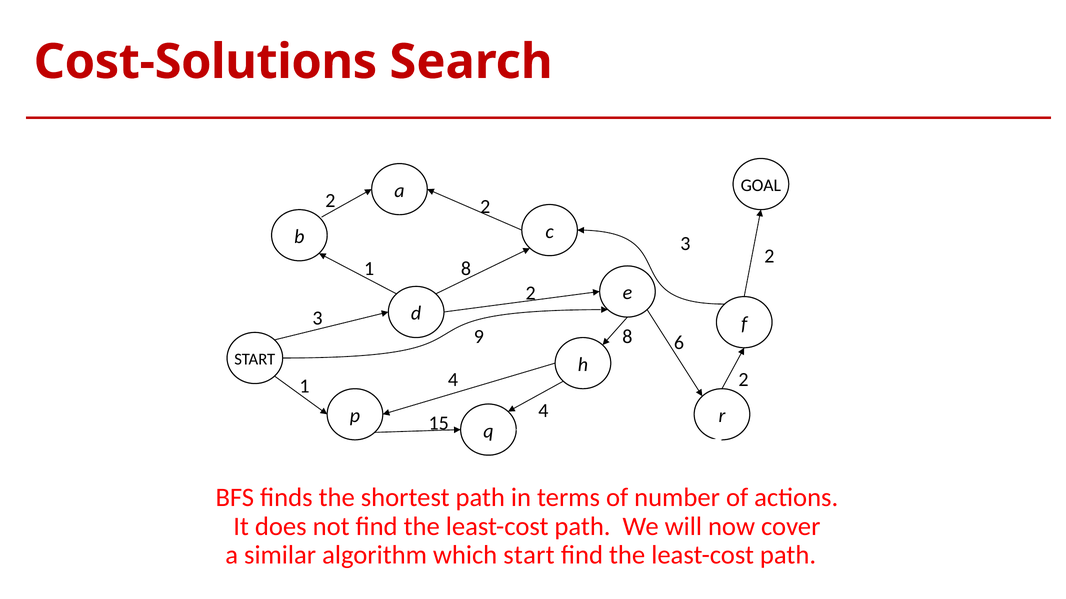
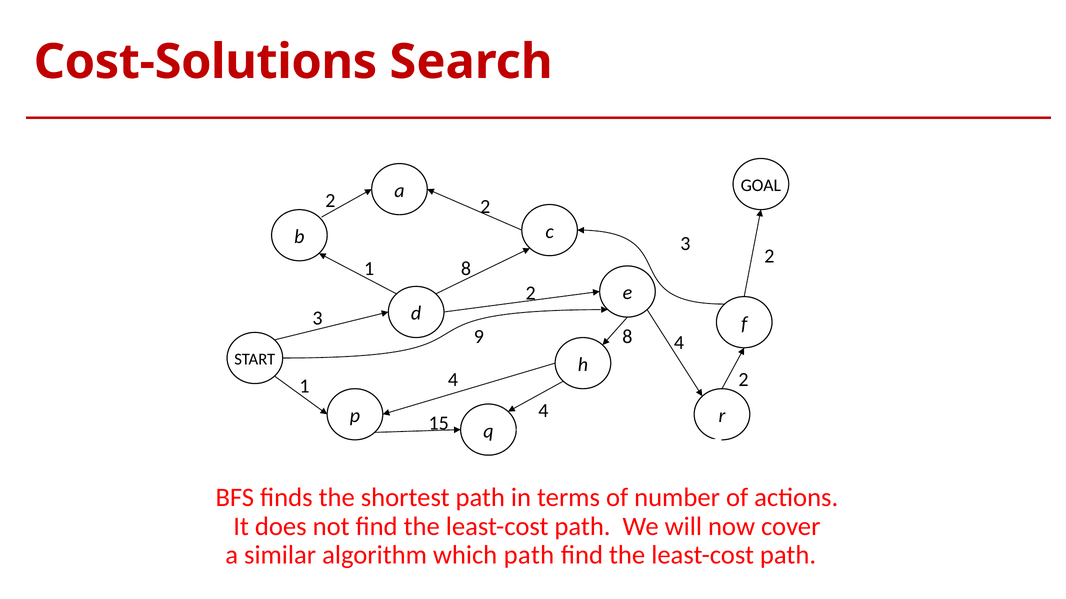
9 6: 6 -> 4 (679, 343)
which start: start -> path (529, 556)
